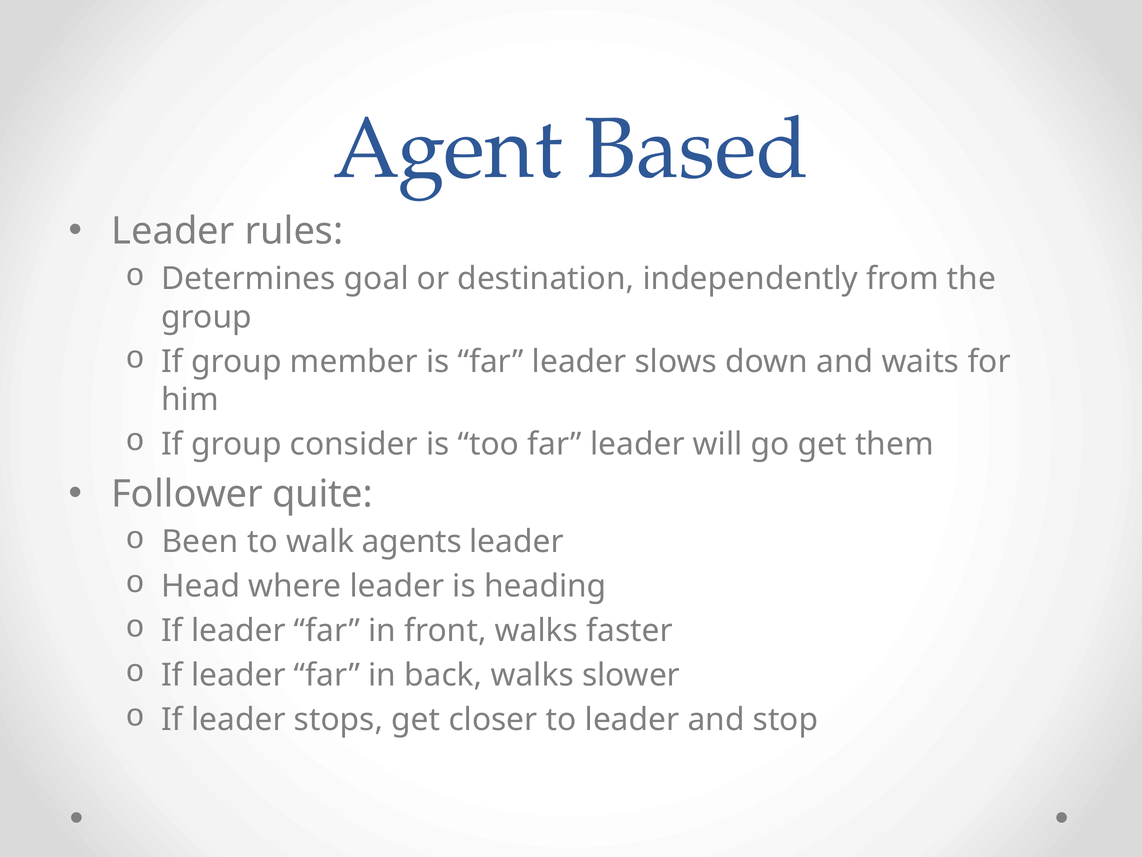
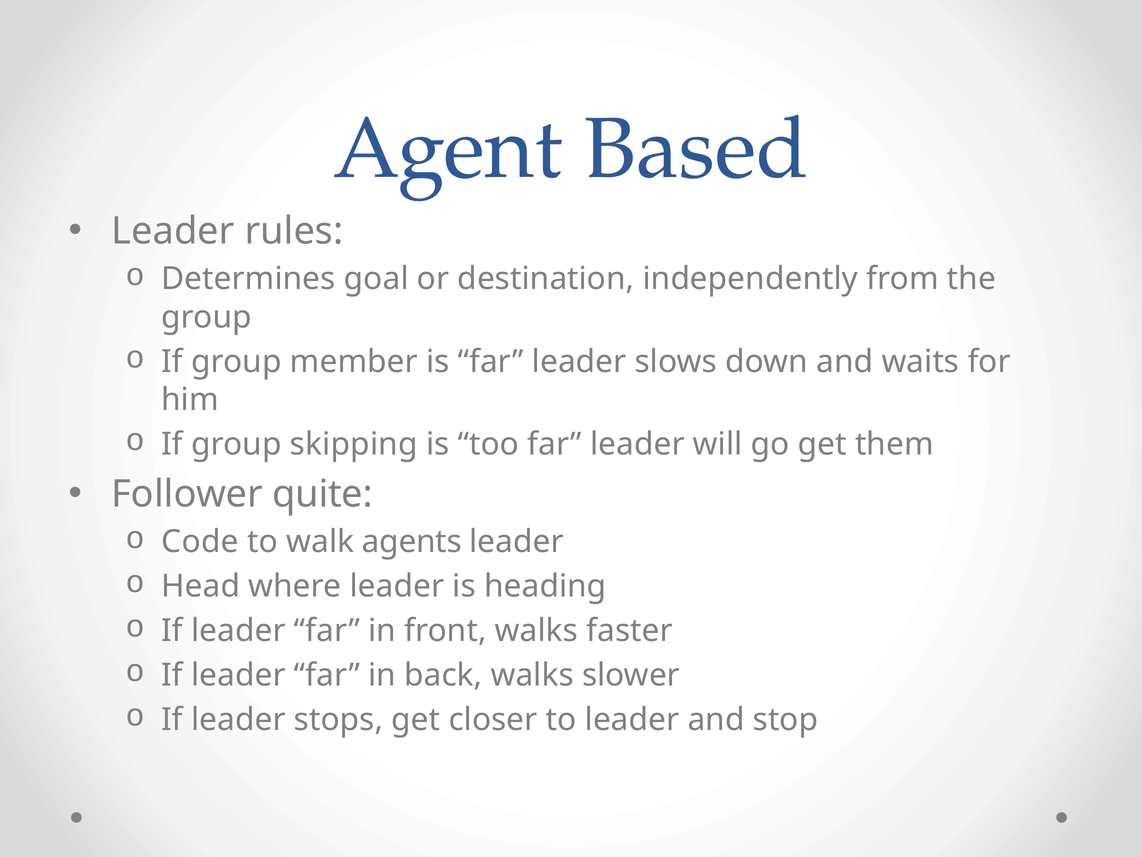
consider: consider -> skipping (354, 444)
Been: Been -> Code (200, 542)
